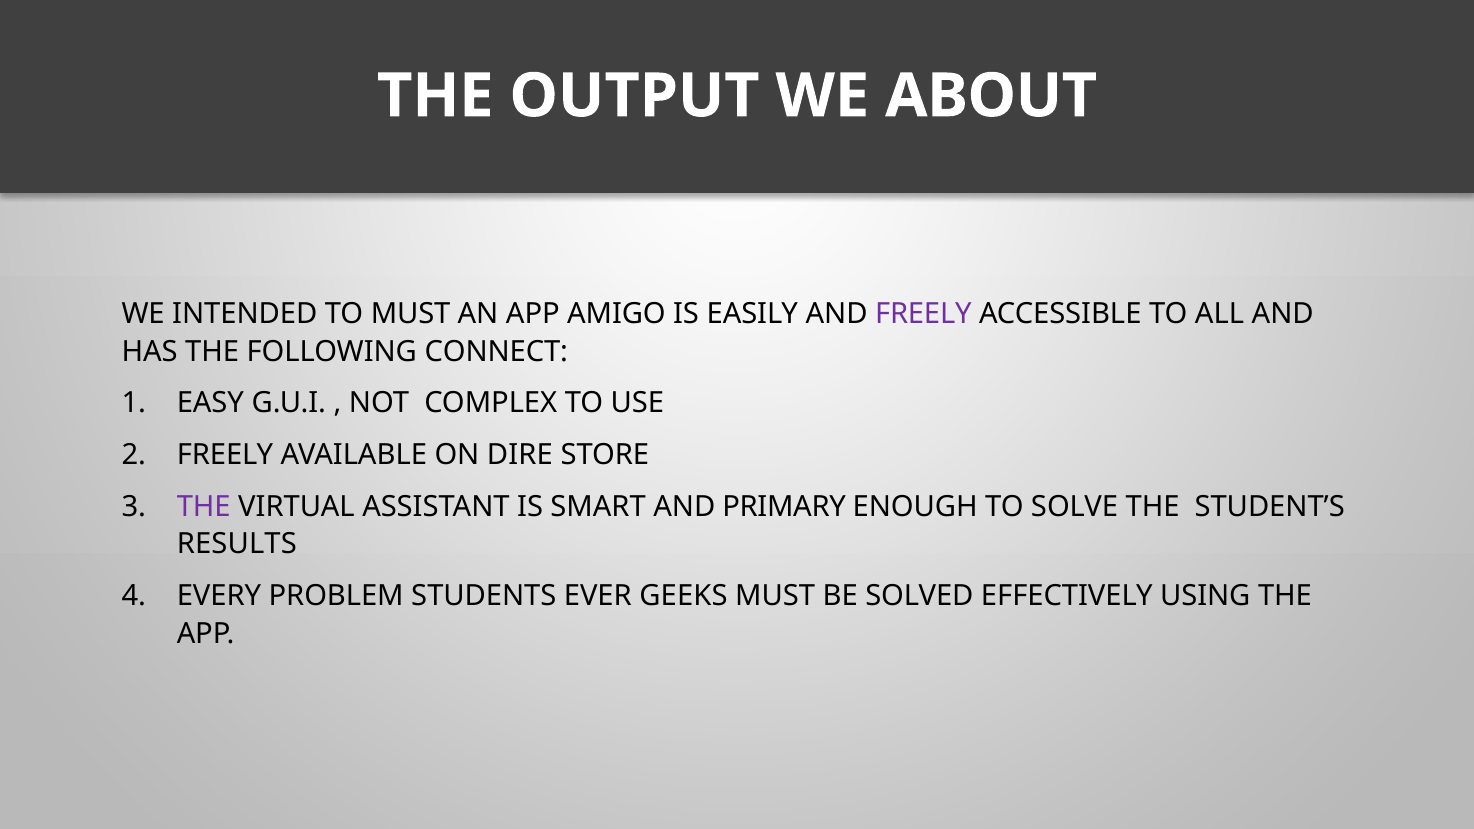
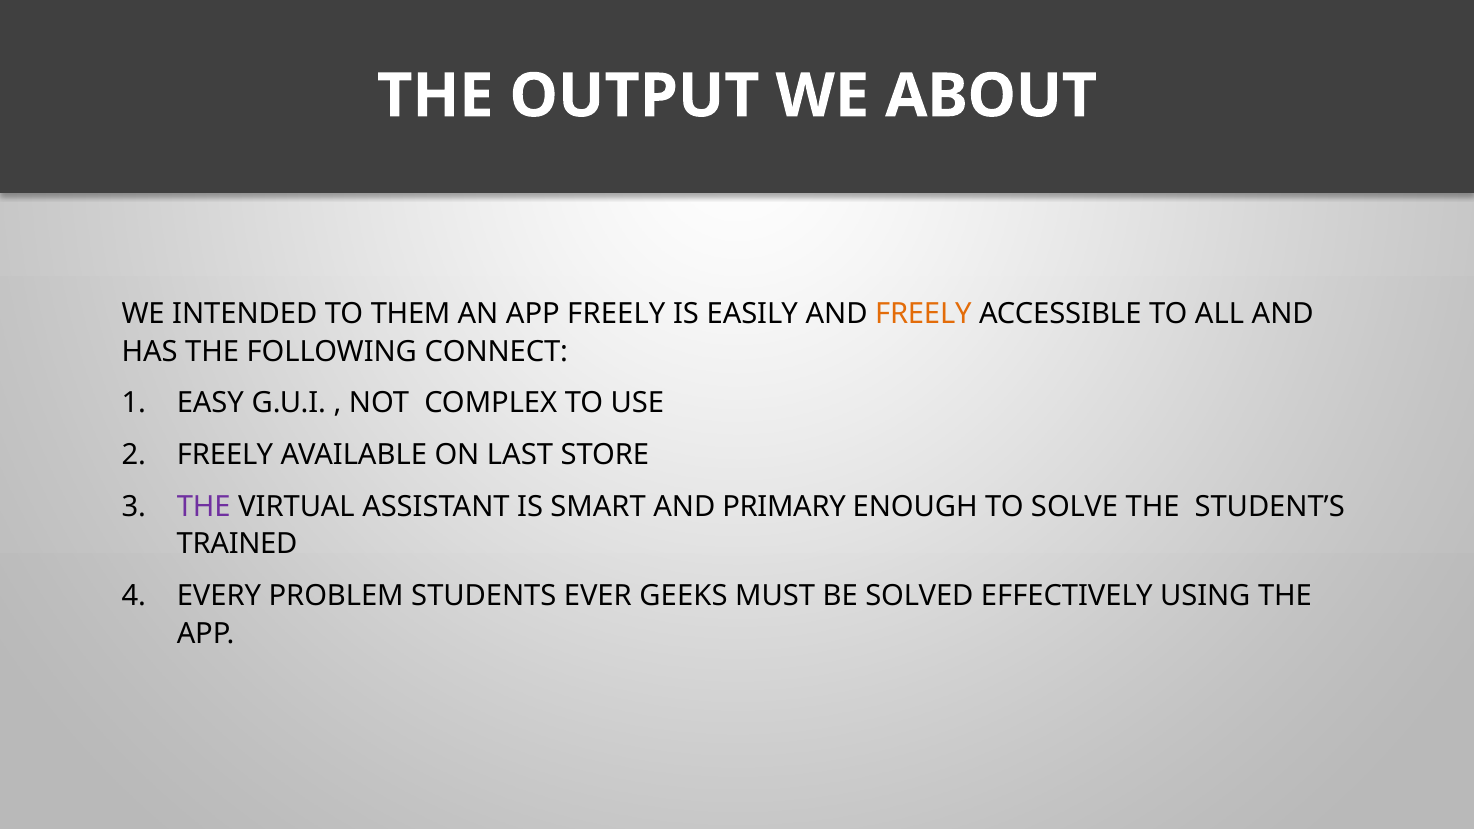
TO MUST: MUST -> THEM (411, 314)
APP AMIGO: AMIGO -> FREELY (616, 314)
FREELY colour: purple -> orange (923, 314)
DIRE: DIRE -> LAST (520, 455)
RESULTS: RESULTS -> TRAINED (237, 544)
